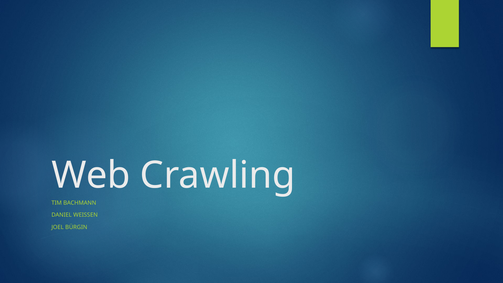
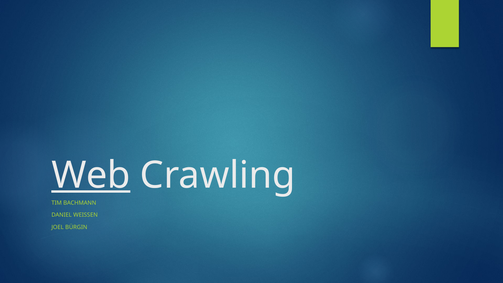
Web underline: none -> present (91, 175)
